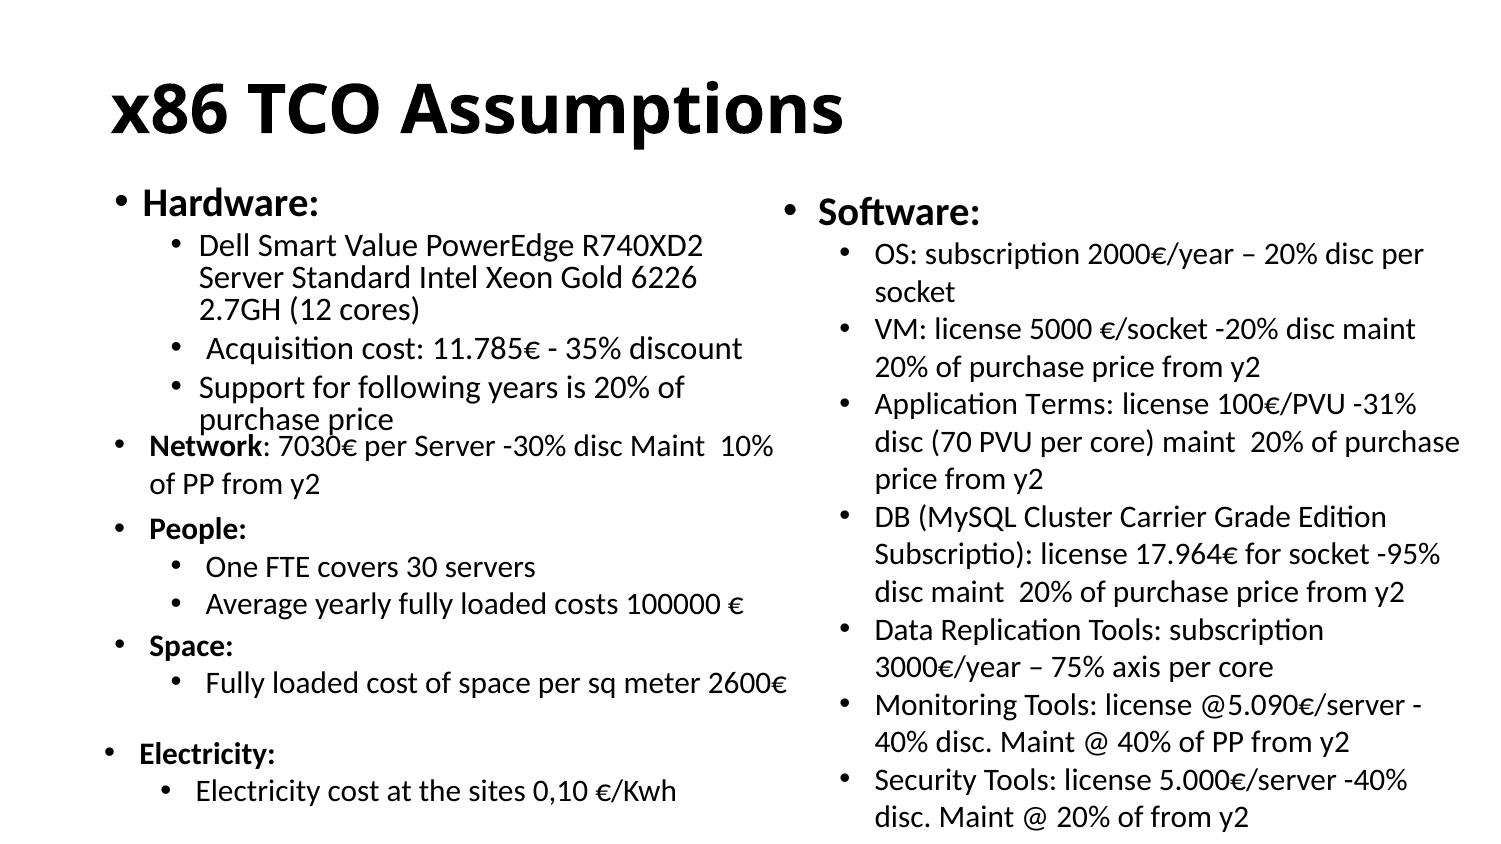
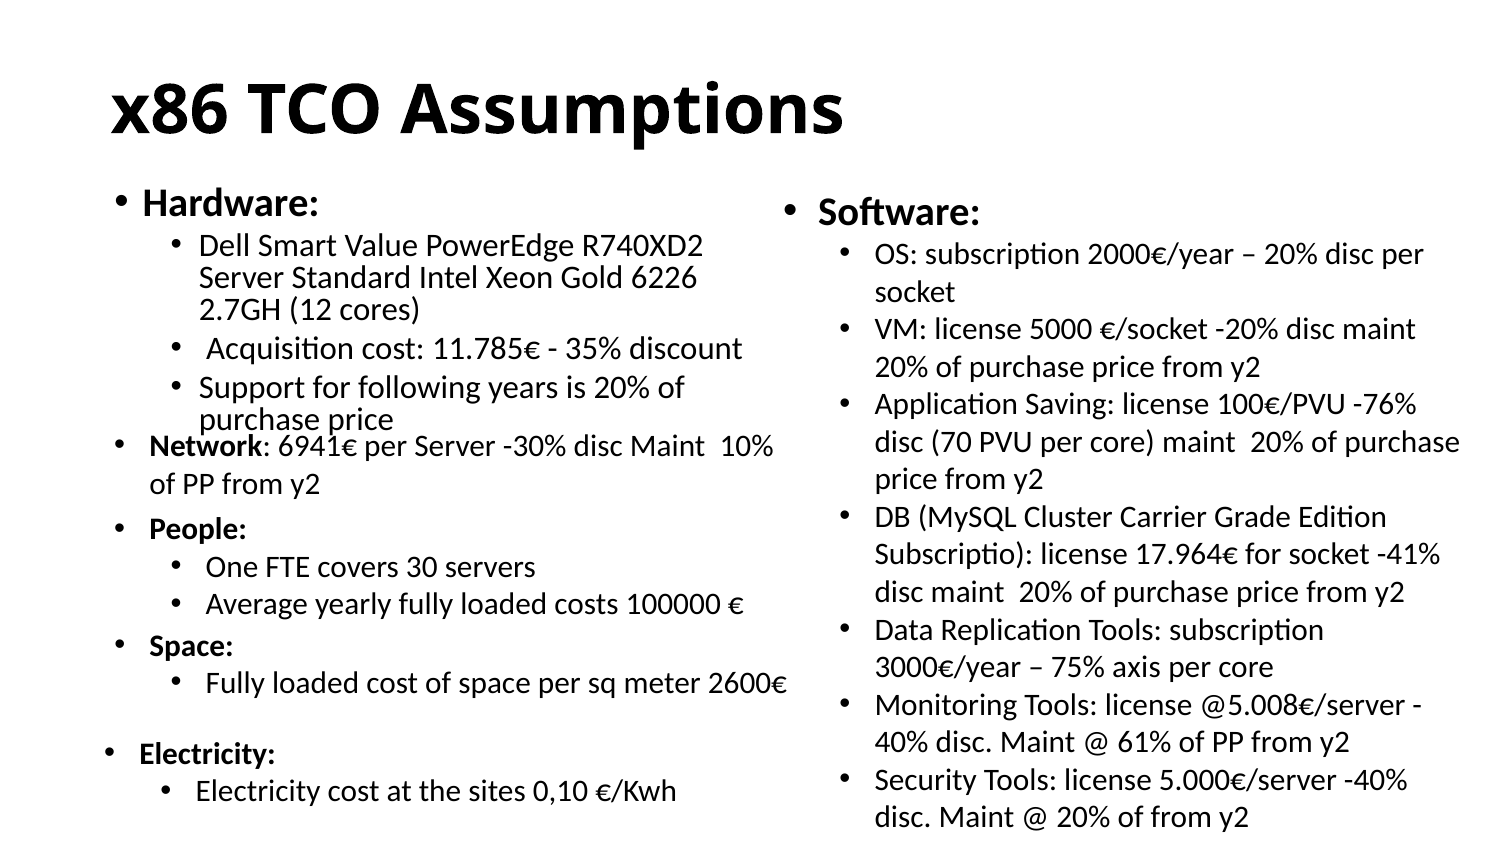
Terms: Terms -> Saving (1070, 405)
-31%: -31% -> -76% (1385, 405)
7030€: 7030€ -> 6941€ (318, 446)
-95%: -95% -> -41% (1409, 555)
@5.090€/server: @5.090€/server -> @5.008€/server (1302, 705)
40%: 40% -> 61% (1144, 743)
